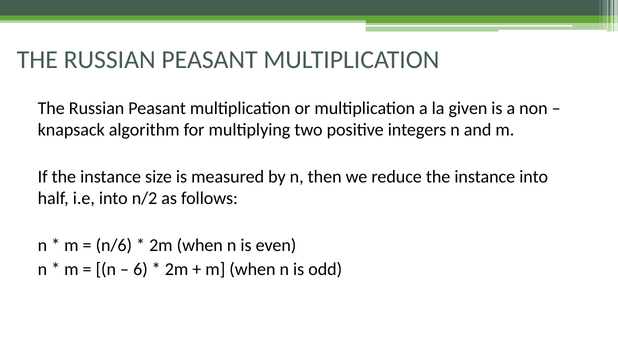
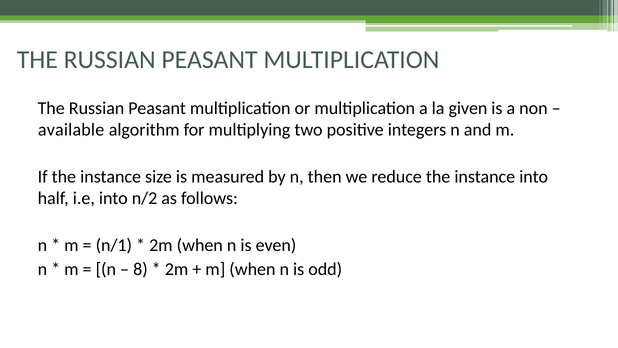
knapsack: knapsack -> available (71, 130)
n/6: n/6 -> n/1 (114, 245)
6: 6 -> 8 (140, 269)
